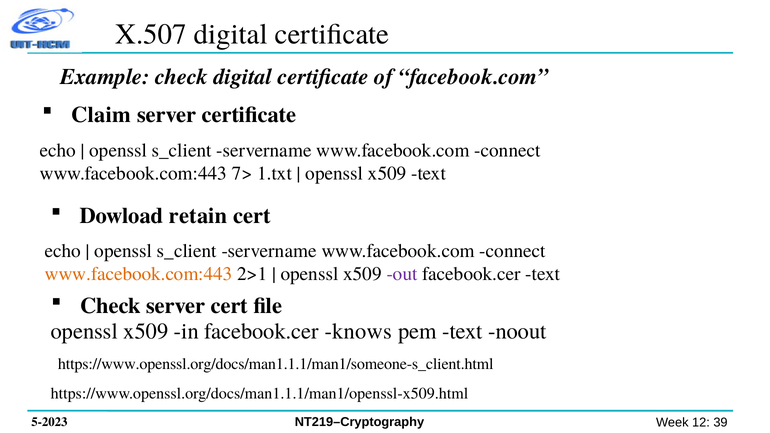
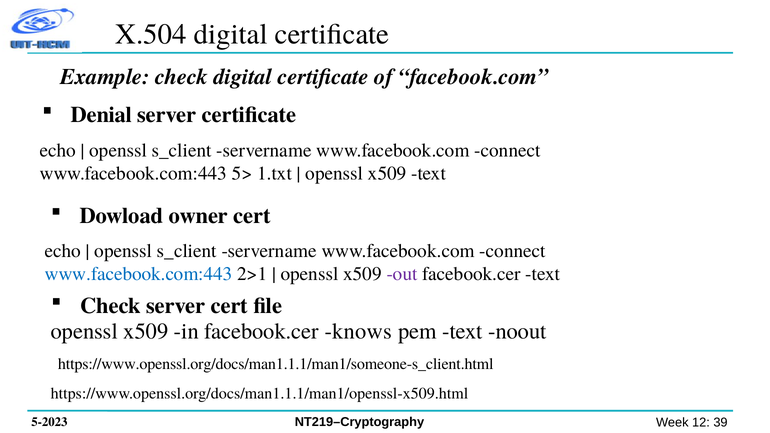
X.507: X.507 -> X.504 (151, 34)
Claim: Claim -> Denial (101, 115)
7>: 7> -> 5> (242, 174)
retain: retain -> owner (198, 216)
www.facebook.com:443 colour: orange -> blue (139, 274)
